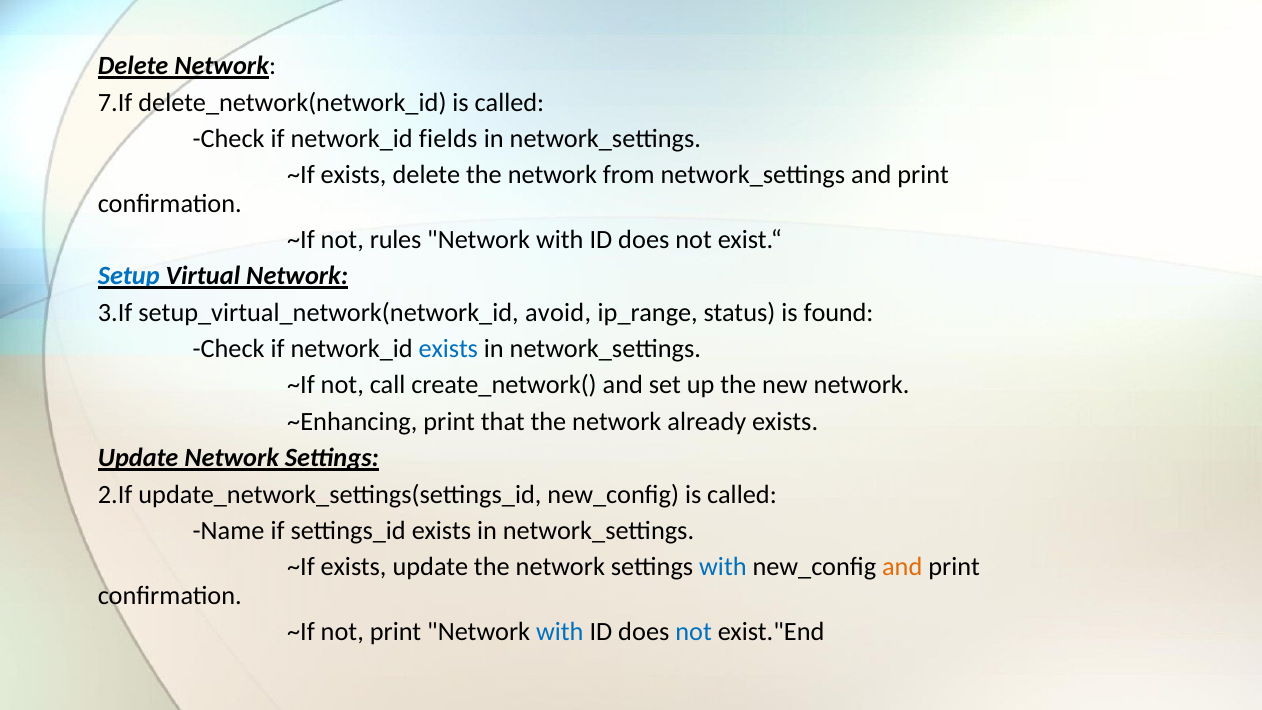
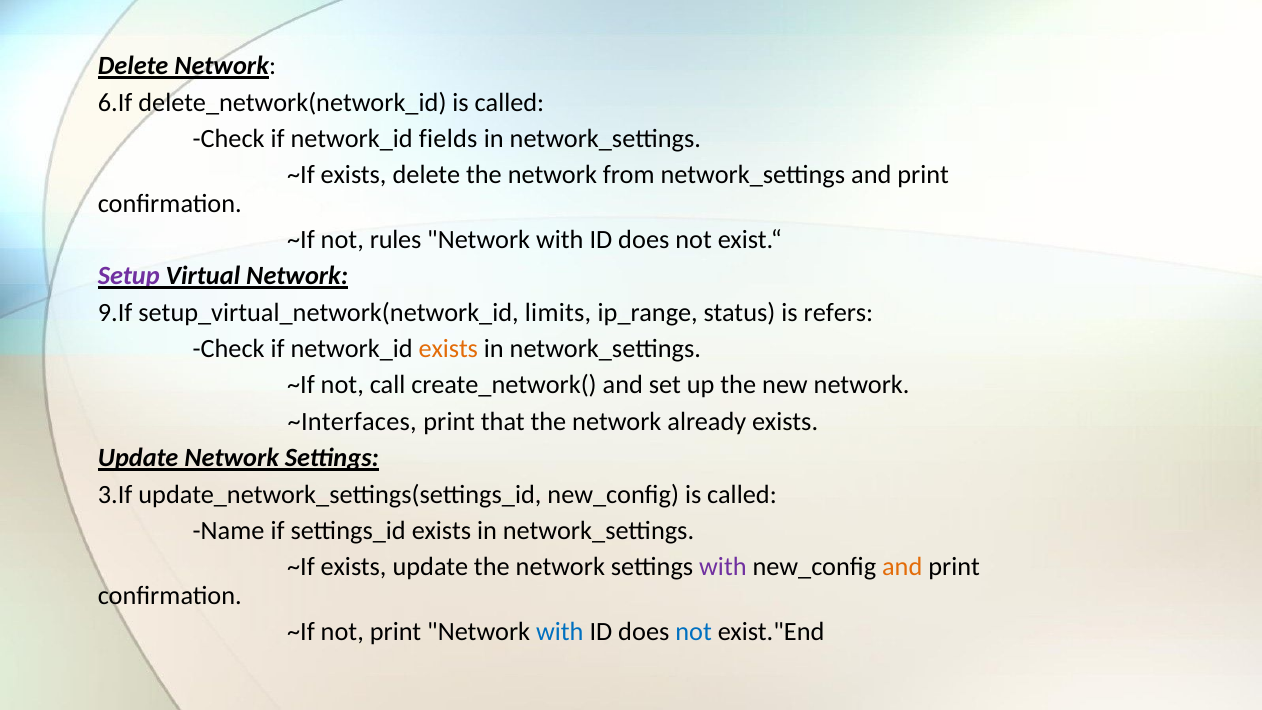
7.If: 7.If -> 6.If (115, 102)
Setup colour: blue -> purple (129, 276)
3.If: 3.If -> 9.If (115, 313)
avoid: avoid -> limits (558, 313)
found: found -> refers (838, 313)
exists colour: blue -> orange (448, 349)
~Enhancing: ~Enhancing -> ~Interfaces (352, 422)
2.If: 2.If -> 3.If (115, 494)
with colour: blue -> purple (723, 567)
